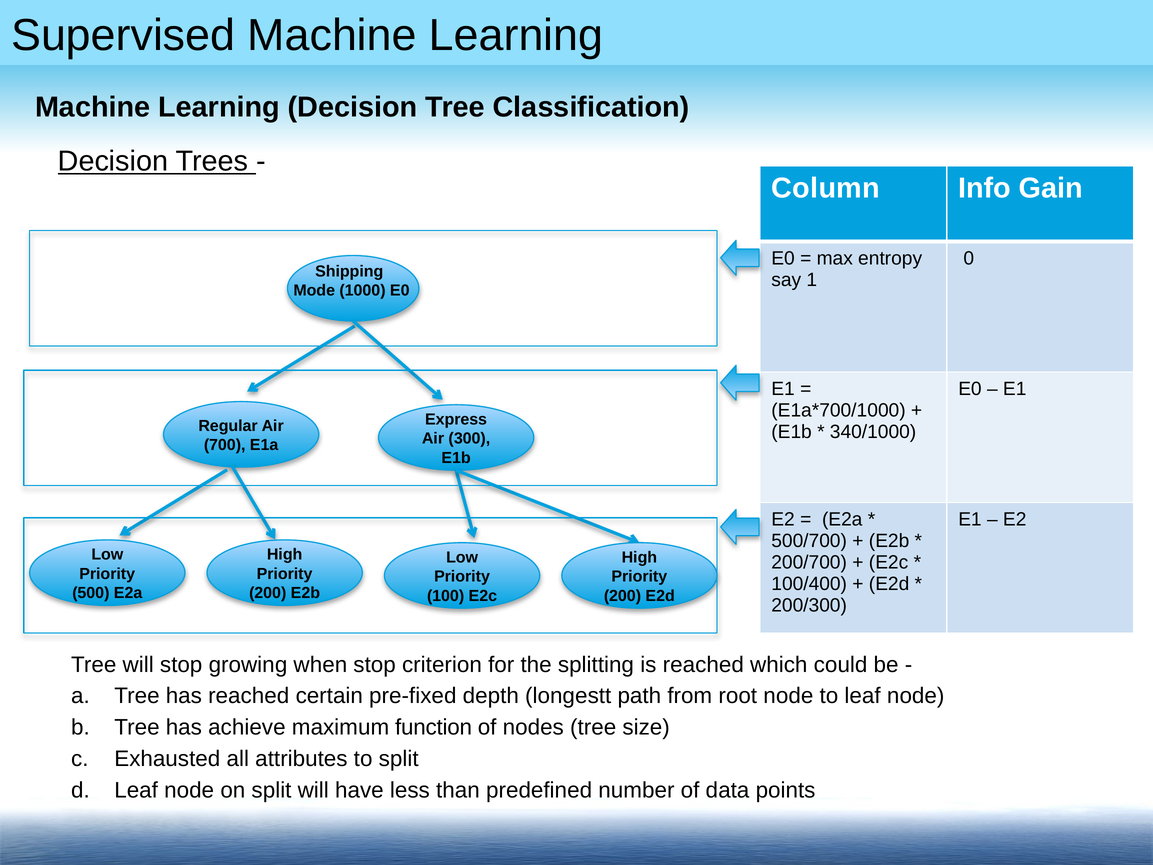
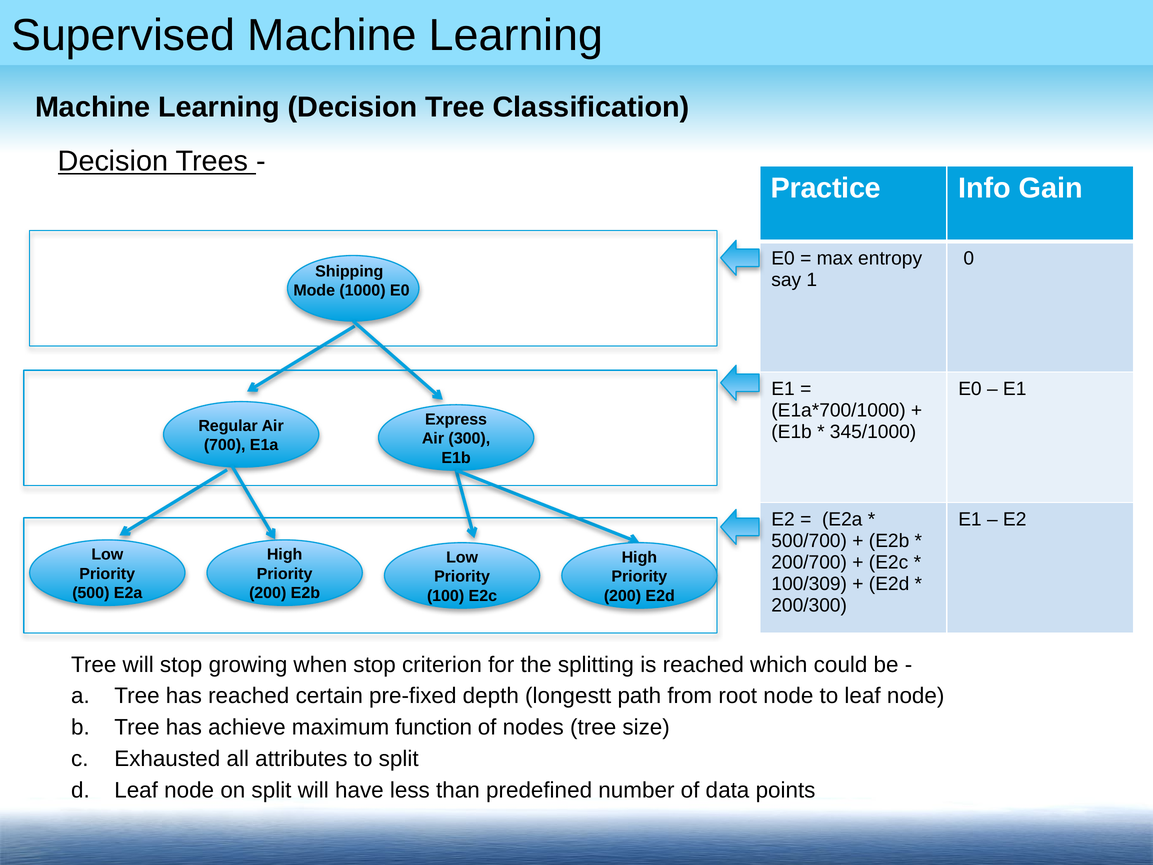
Column: Column -> Practice (826, 188)
340/1000: 340/1000 -> 345/1000 (873, 432)
100/400: 100/400 -> 100/309 (809, 584)
